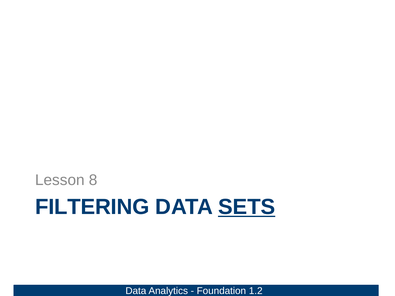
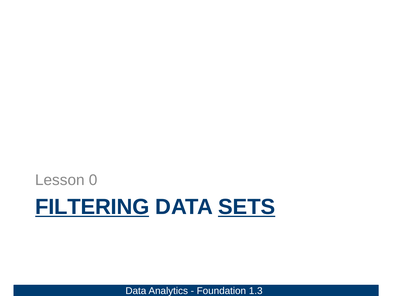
8: 8 -> 0 (93, 180)
FILTERING underline: none -> present (92, 207)
1.2: 1.2 -> 1.3 (256, 291)
